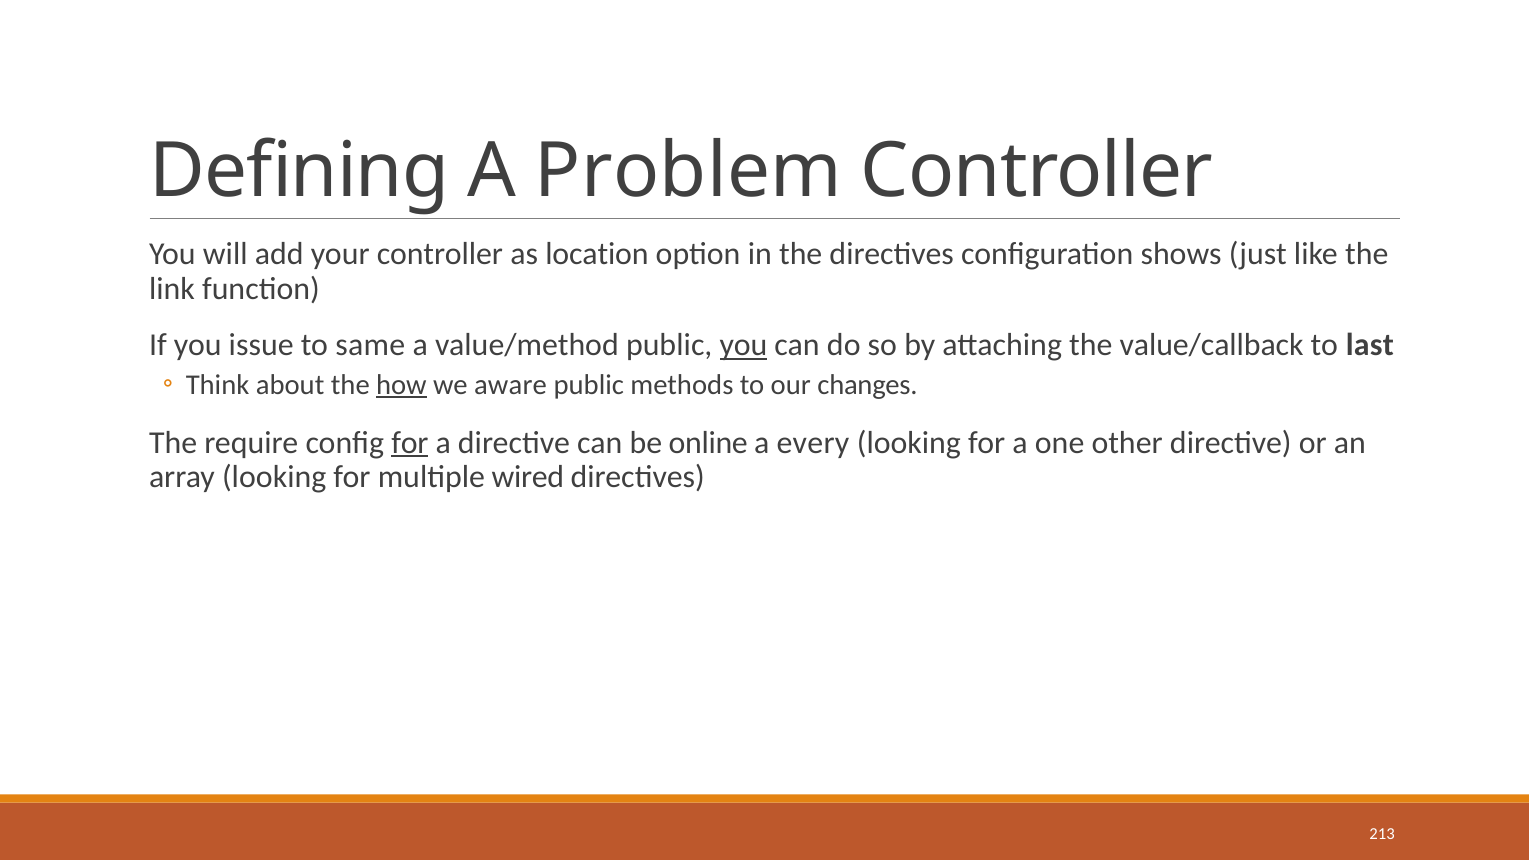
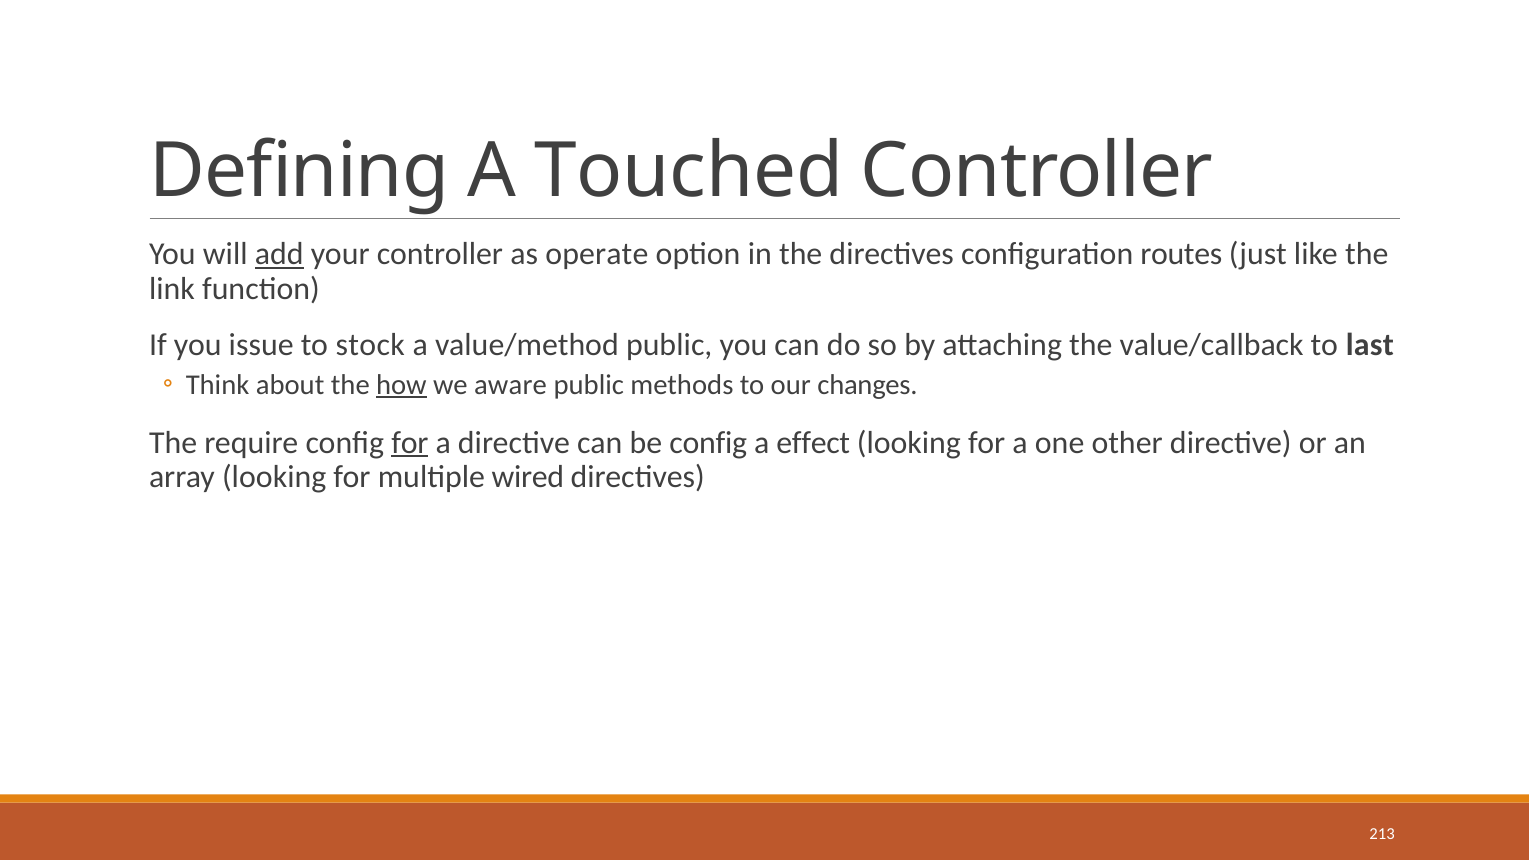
Problem: Problem -> Touched (689, 171)
add underline: none -> present (279, 254)
location: location -> operate (597, 254)
shows: shows -> routes (1181, 254)
same: same -> stock (370, 345)
you underline: present -> none (744, 345)
be online: online -> config (708, 443)
every: every -> effect (813, 443)
